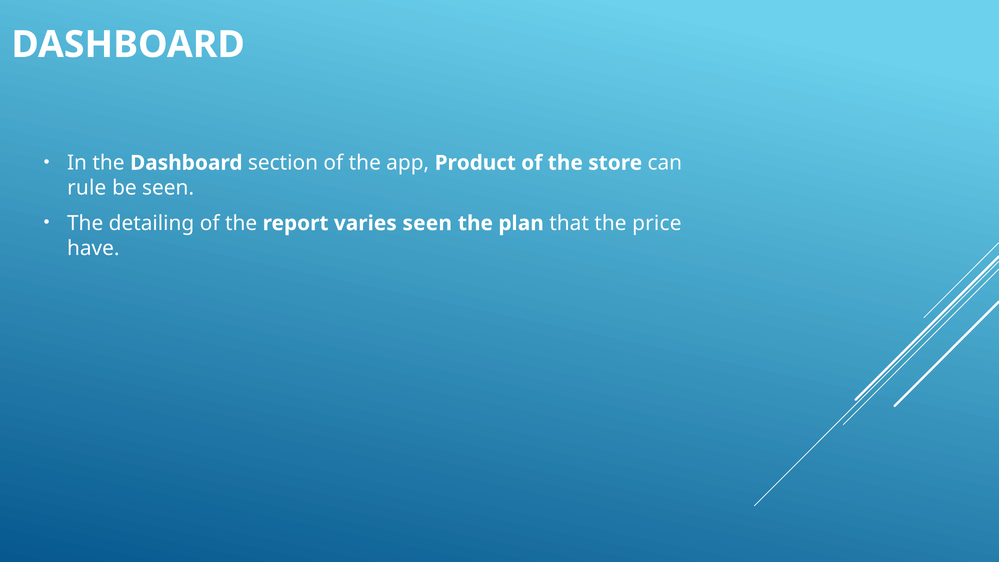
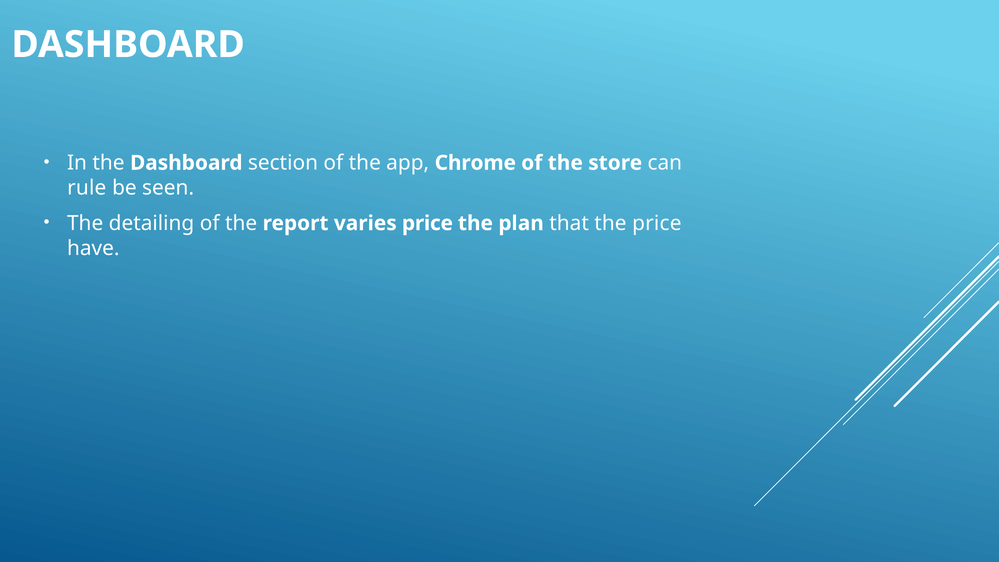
Product: Product -> Chrome (475, 163)
varies seen: seen -> price (427, 223)
